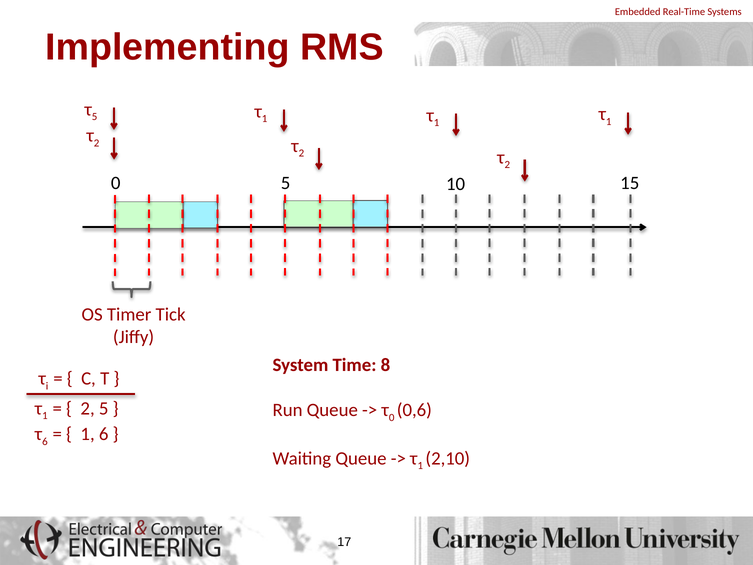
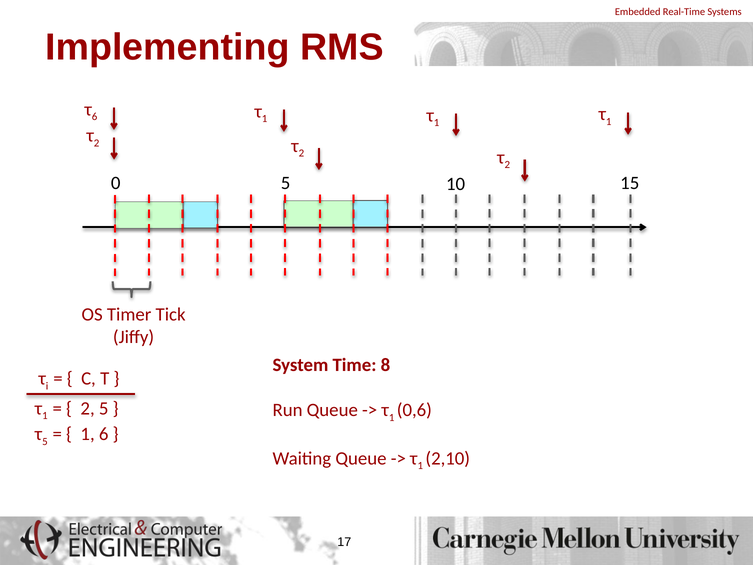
5: 5 -> 6 (95, 117)
0: 0 -> 1 (392, 417)
6: 6 -> 5 (45, 441)
